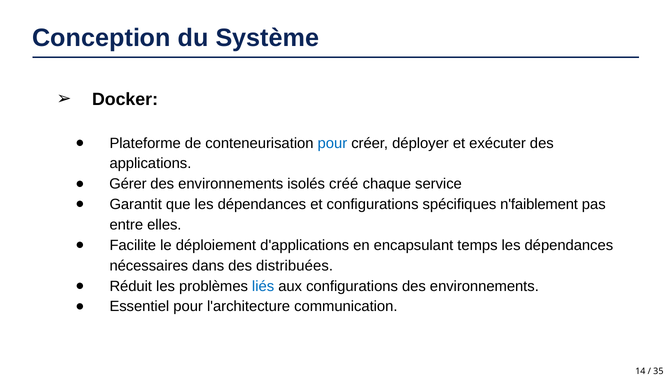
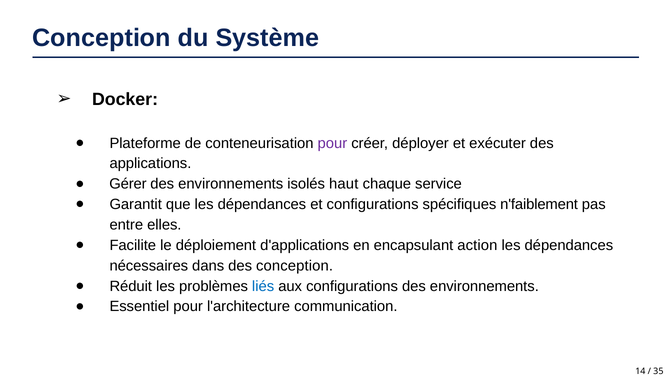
pour colour: blue -> purple (332, 143)
créé: créé -> haut (344, 184)
temps: temps -> action (477, 245)
des distribuées: distribuées -> conception (295, 266)
